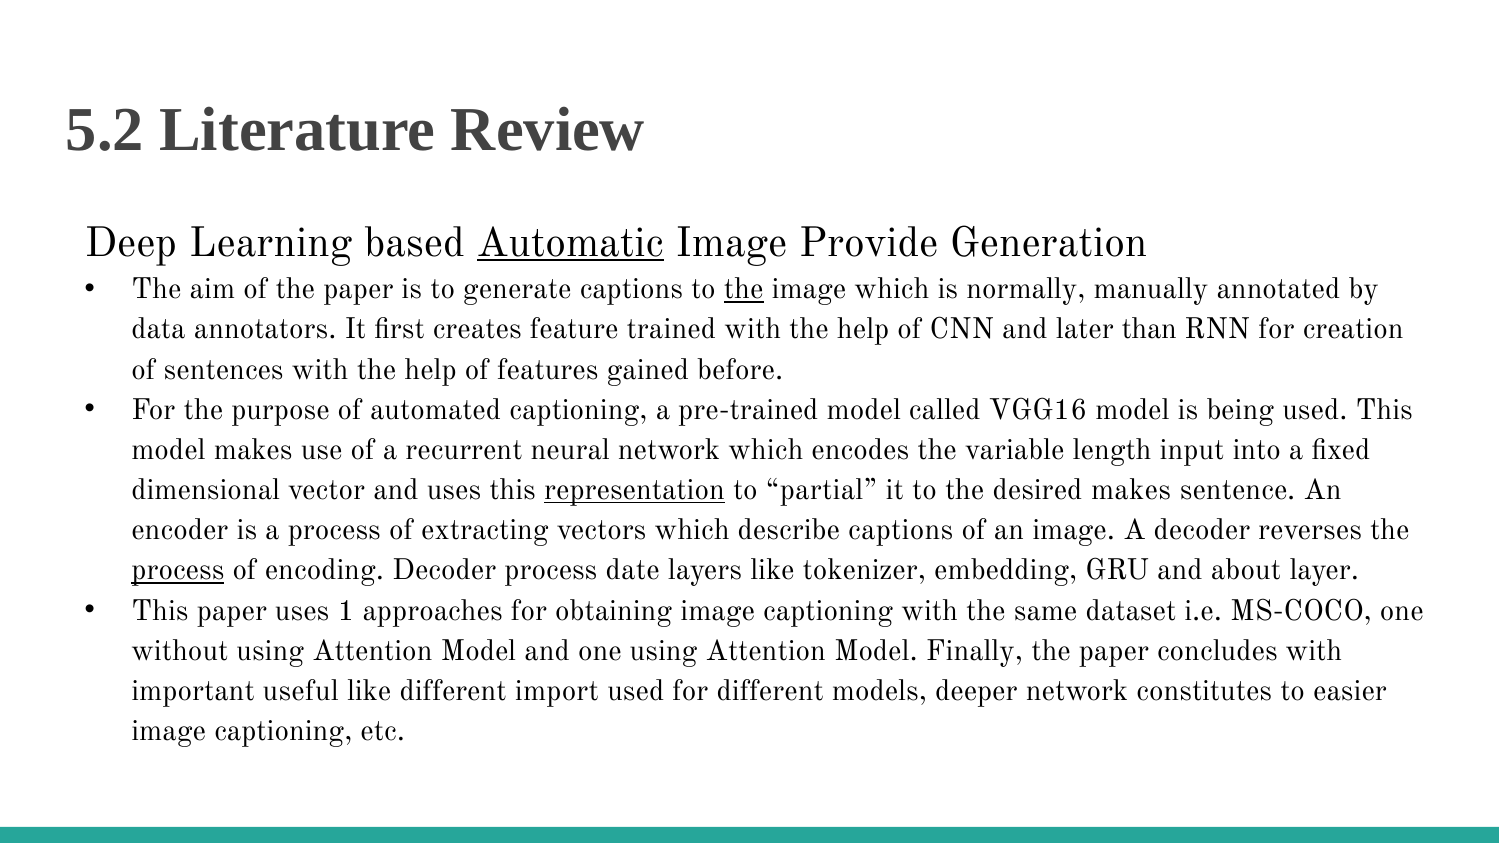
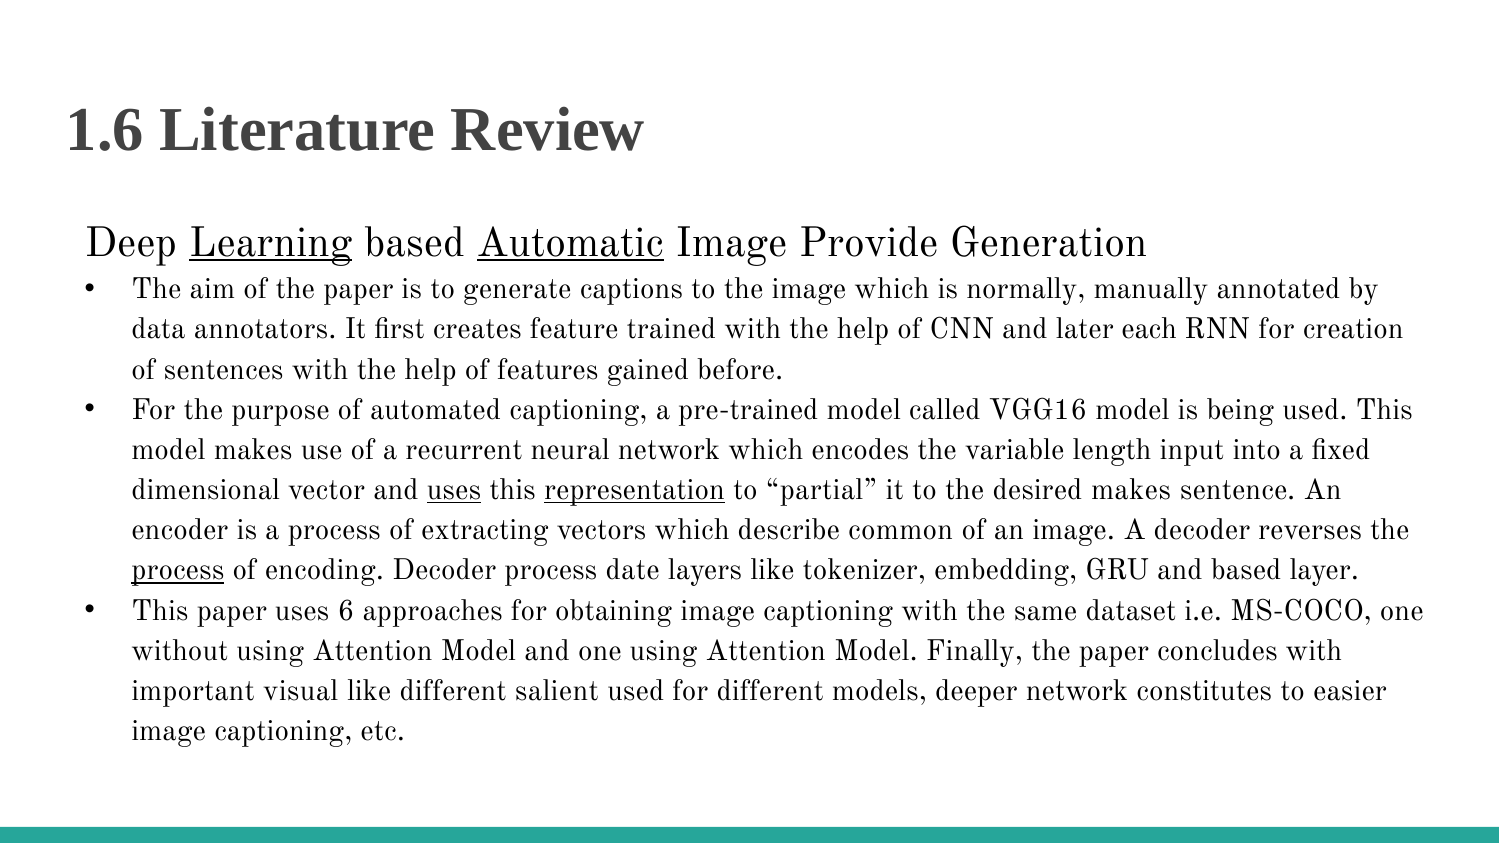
5.2: 5.2 -> 1.6 (105, 130)
Learning underline: none -> present (271, 242)
the underline: present -> none (744, 289)
than: than -> each (1149, 329)
uses underline: none -> present (454, 490)
describe captions: captions -> common (901, 530)
and about: about -> based (1246, 571)
1: 1 -> 6 (346, 611)
useful: useful -> visual (301, 691)
import: import -> salient (557, 691)
